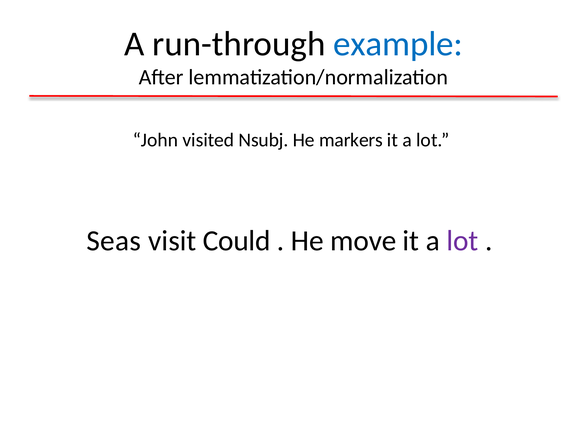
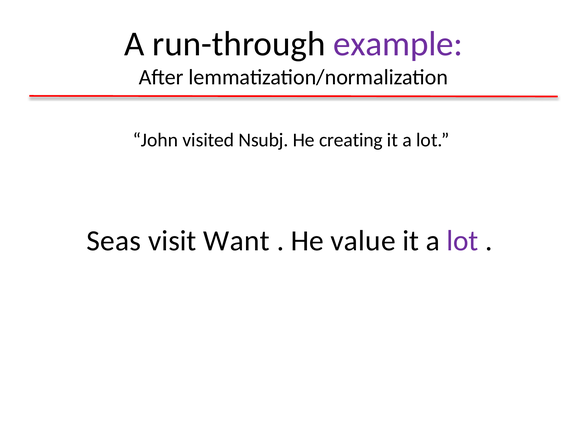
example colour: blue -> purple (398, 44)
markers: markers -> creating (351, 140)
Could: Could -> Want (236, 241)
move: move -> value (363, 241)
